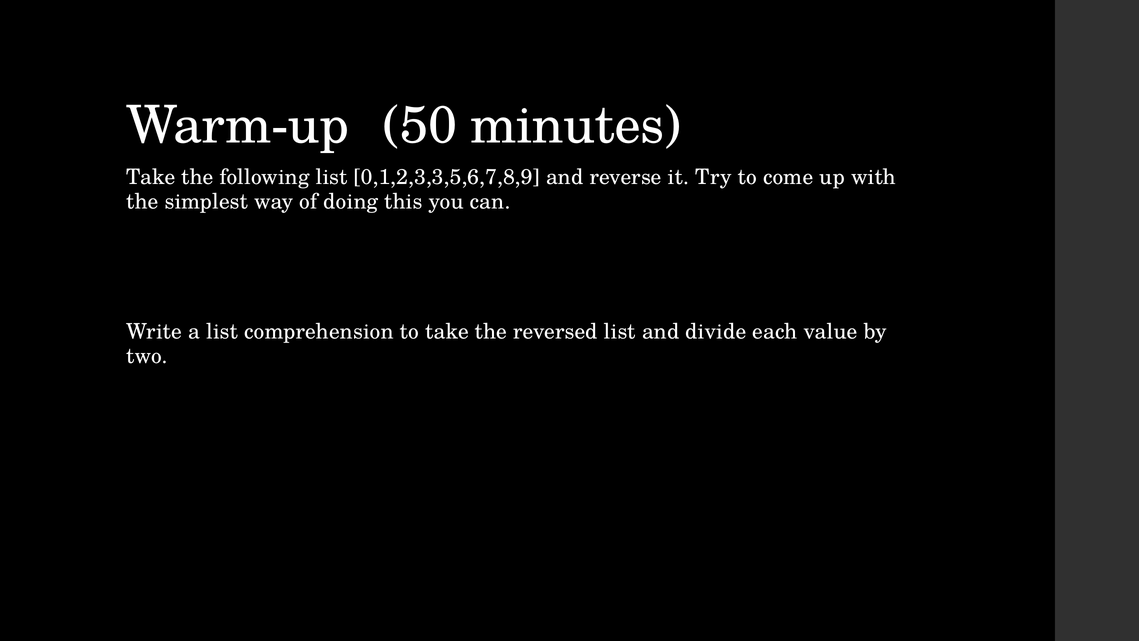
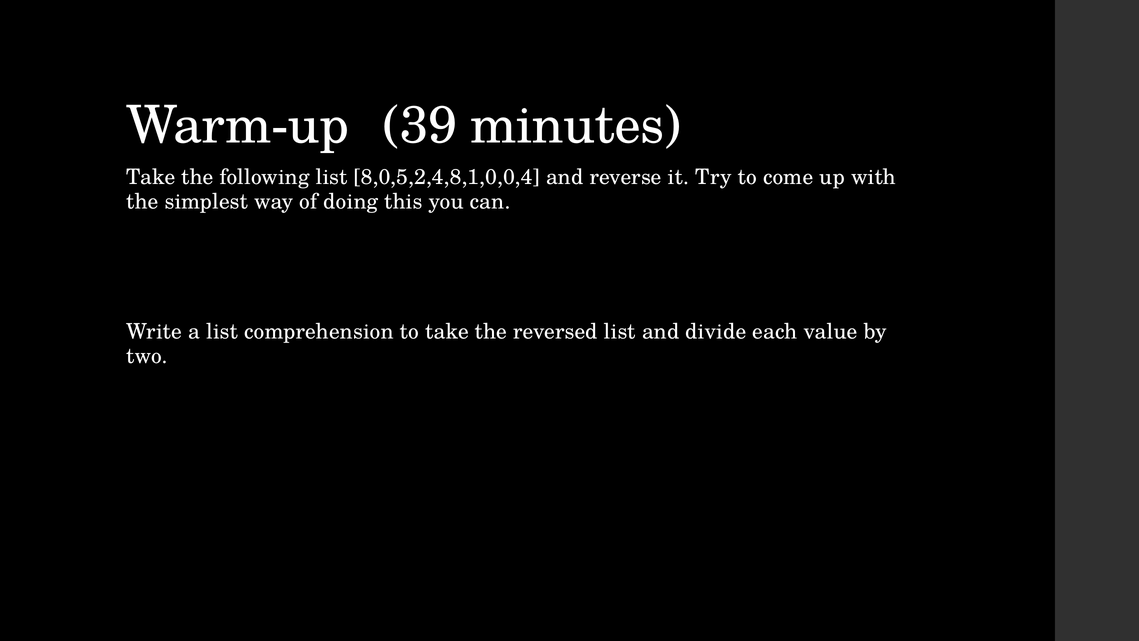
50: 50 -> 39 (420, 125)
0,1,2,3,3,5,6,7,8,9: 0,1,2,3,3,5,6,7,8,9 -> 8,0,5,2,4,8,1,0,0,4 (447, 177)
